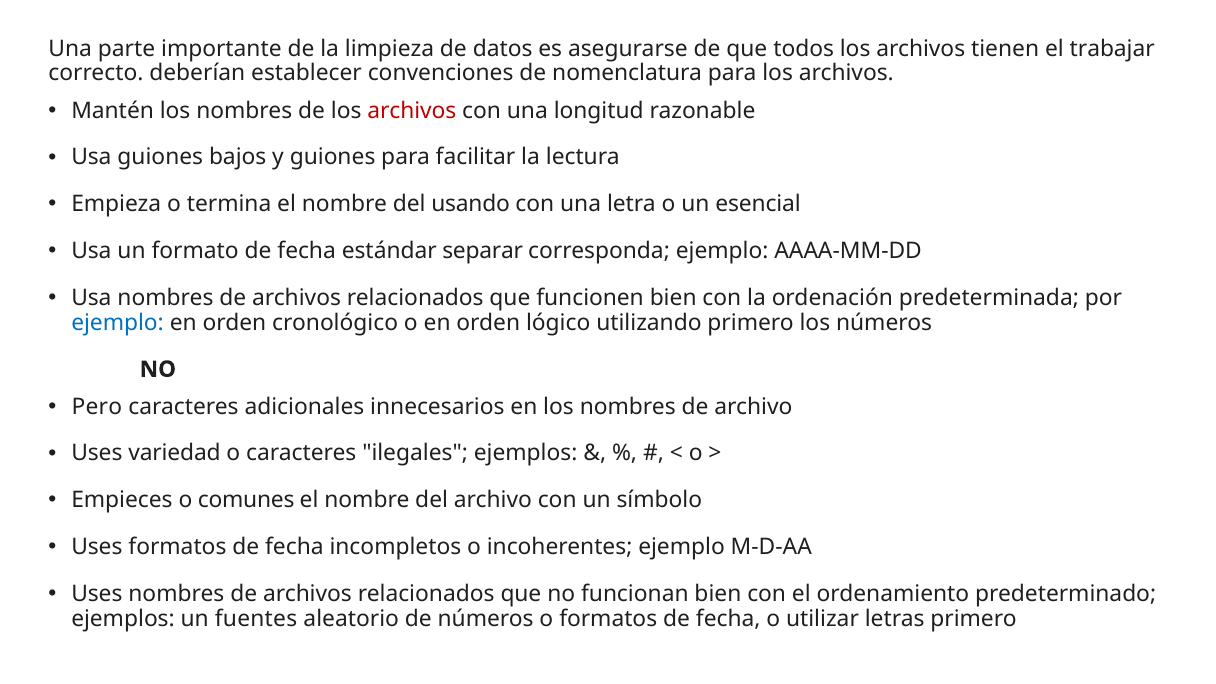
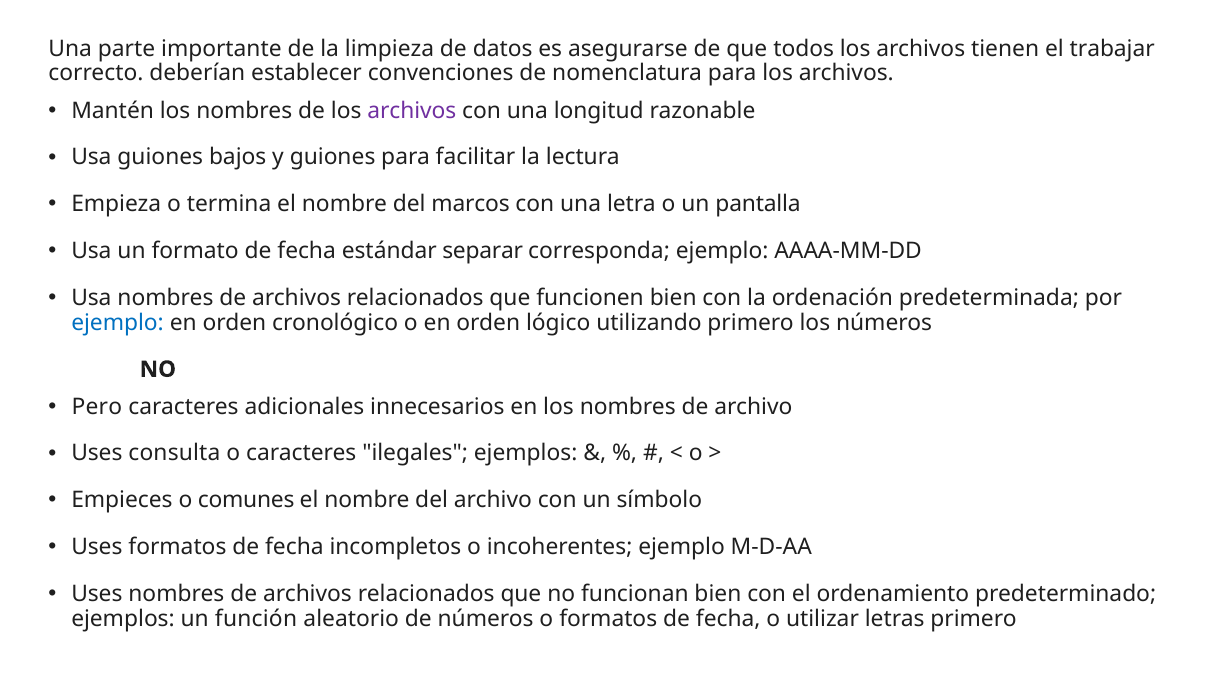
archivos colour: red -> purple (412, 111)
usando: usando -> marcos (471, 204)
esencial: esencial -> pantalla (758, 204)
variedad: variedad -> consulta (174, 453)
fuentes: fuentes -> función (256, 619)
